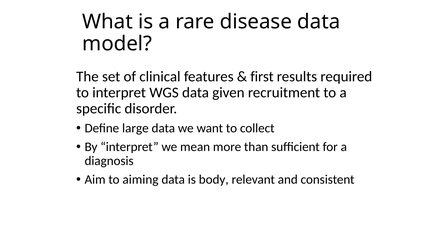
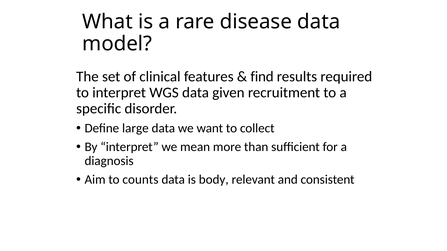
first: first -> find (262, 77)
aiming: aiming -> counts (140, 180)
